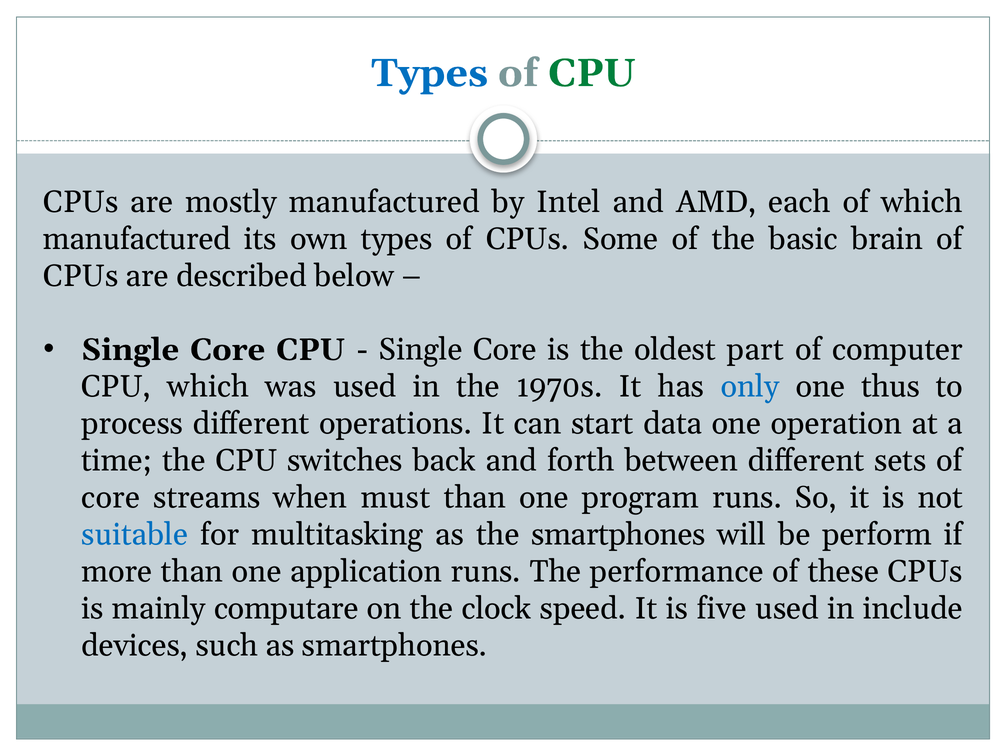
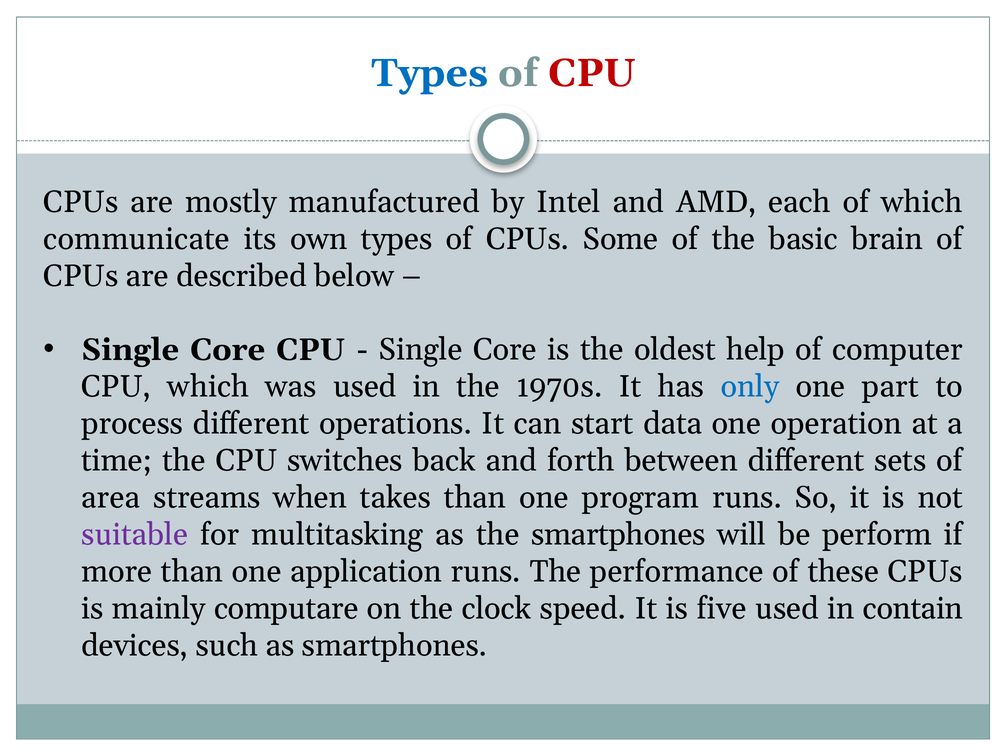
CPU colour: green -> red (592, 73)
manufactured: manufactured -> communicate (137, 239)
part: part -> help (756, 349)
thus: thus -> part (890, 386)
core: core -> area (111, 497)
must: must -> takes (395, 497)
suitable colour: blue -> purple (135, 534)
include: include -> contain (913, 608)
